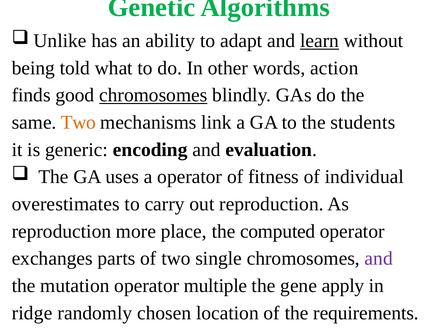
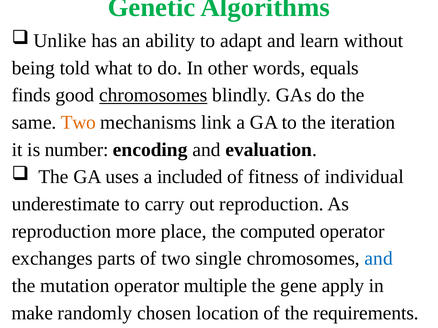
learn underline: present -> none (319, 41)
action: action -> equals (334, 68)
students: students -> iteration (363, 123)
generic: generic -> number (77, 150)
a operator: operator -> included (190, 177)
overestimates: overestimates -> underestimate (66, 204)
and colour: purple -> blue (379, 259)
ridge: ridge -> make (32, 313)
